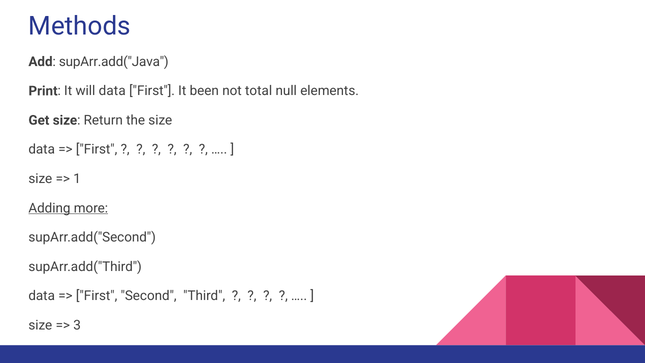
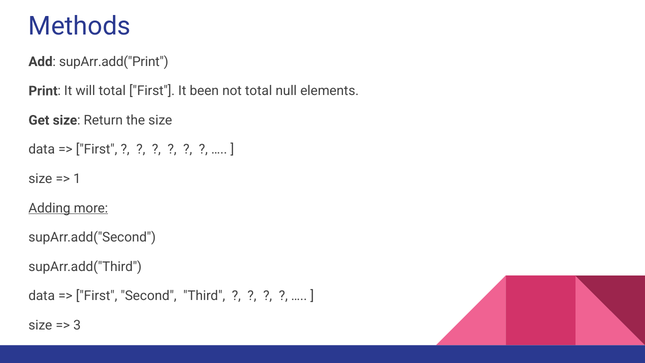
supArr.add("Java: supArr.add("Java -> supArr.add("Print (114, 62)
will data: data -> total (112, 91)
